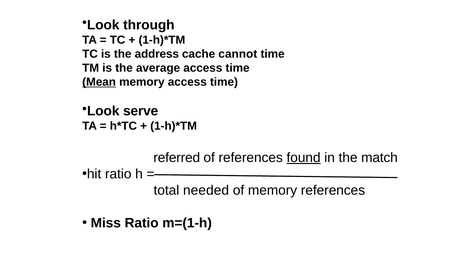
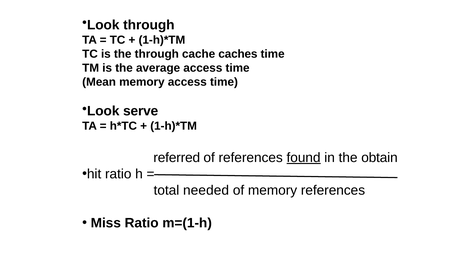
the address: address -> through (157, 54)
cannot: cannot -> caches (238, 54)
Mean underline: present -> none (99, 82)
match: match -> obtain (379, 158)
